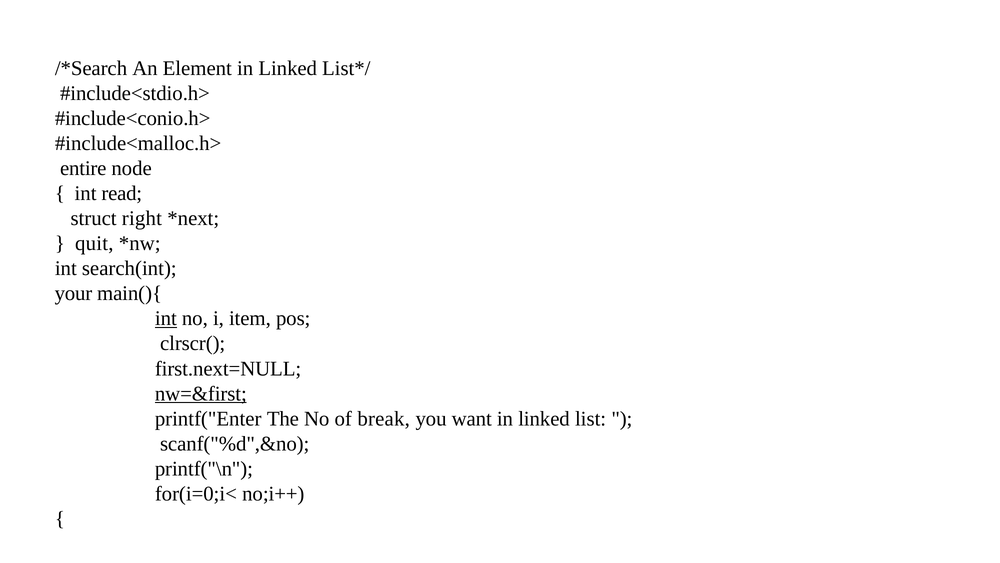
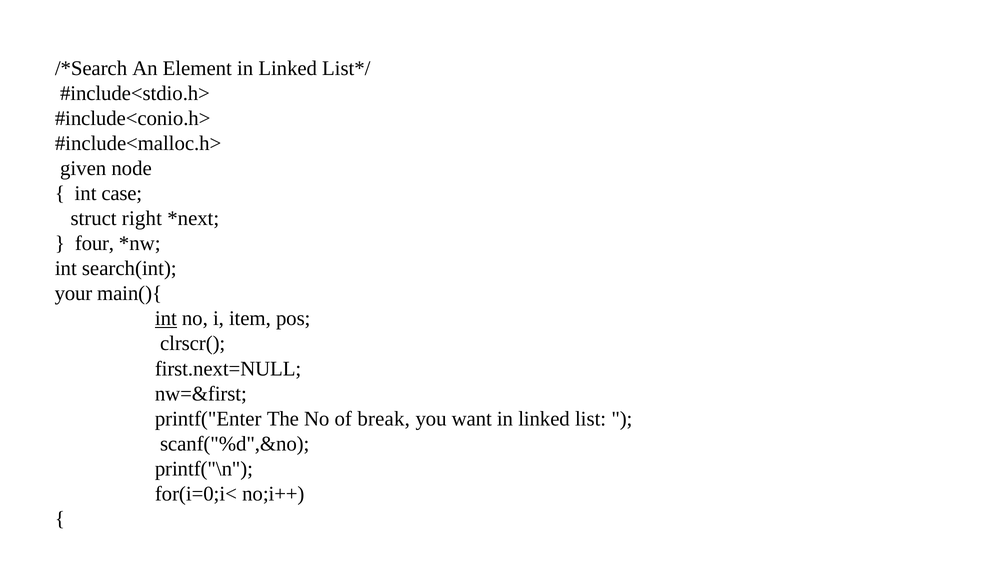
entire: entire -> given (83, 168)
read: read -> case (122, 193)
quit: quit -> four (95, 243)
nw=&first underline: present -> none (201, 393)
